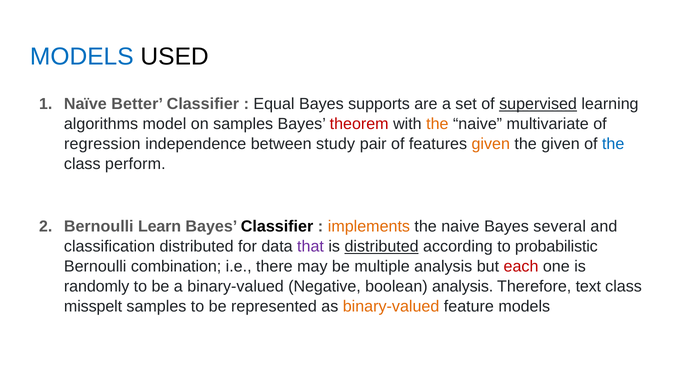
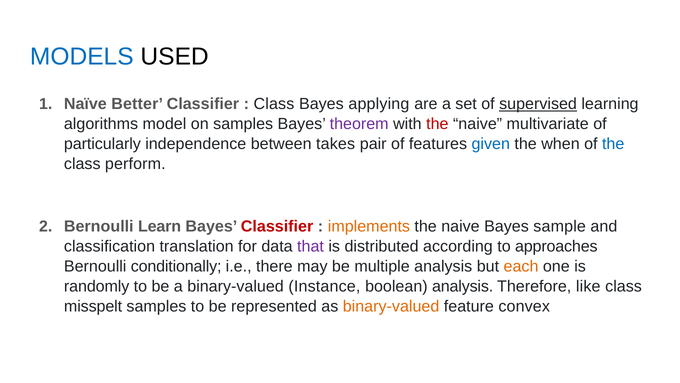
Equal: Equal -> Class (274, 104)
supports: supports -> applying (379, 104)
theorem colour: red -> purple (359, 124)
the colour: orange -> red (437, 124)
regression: regression -> particularly (102, 144)
study: study -> takes (336, 144)
given colour: orange -> blue (491, 144)
the given: given -> when (560, 144)
Classifier colour: black -> red (277, 226)
several: several -> sample (560, 226)
classification distributed: distributed -> translation (197, 246)
distributed underline: present -> none (382, 246)
probabilistic: probabilistic -> approaches (556, 246)
combination: combination -> conditionally (176, 266)
each colour: red -> orange (521, 266)
Negative: Negative -> Instance (324, 286)
text: text -> like (588, 286)
feature models: models -> convex (524, 306)
